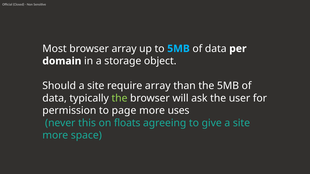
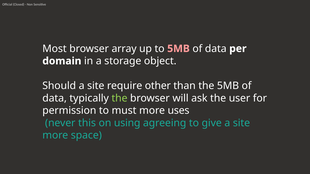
5MB colour: light blue -> pink (178, 49)
require array: array -> other (158, 86)
page: page -> must (124, 111)
floats: floats -> using (127, 123)
